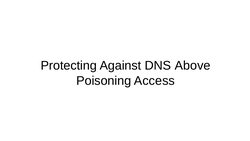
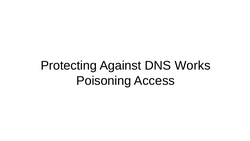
Above: Above -> Works (193, 65)
